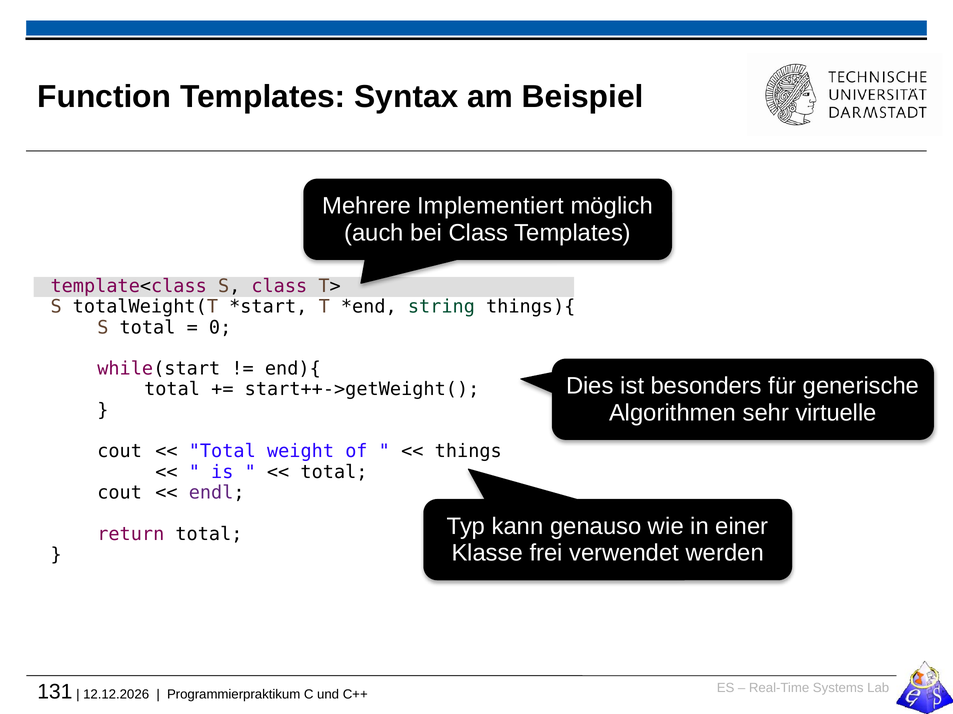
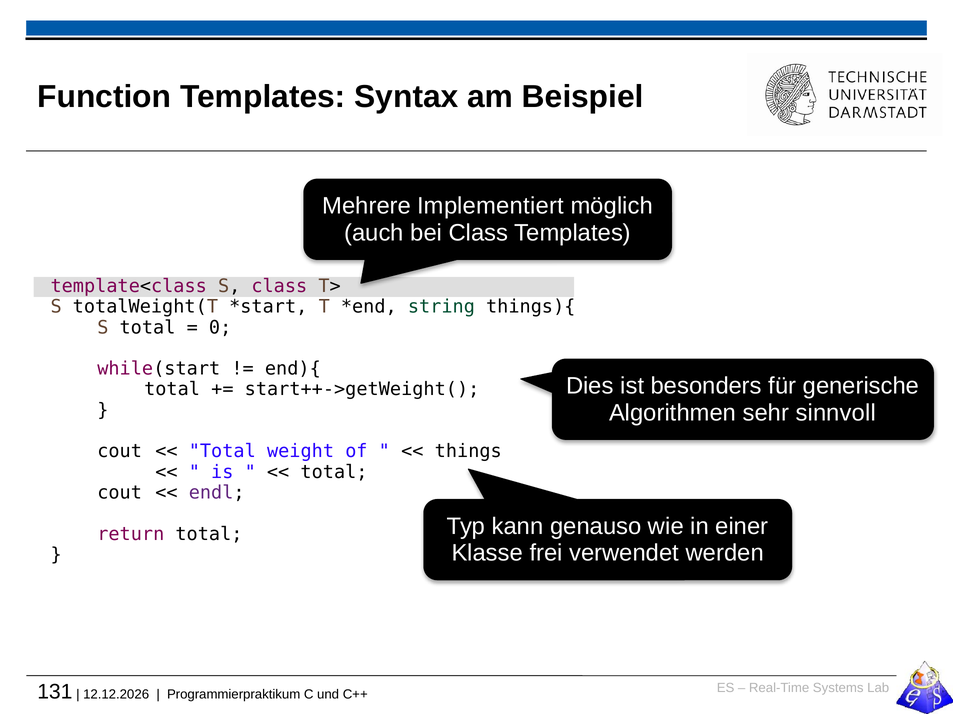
virtuelle: virtuelle -> sinnvoll (836, 413)
